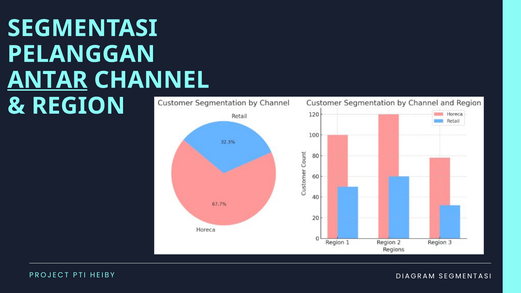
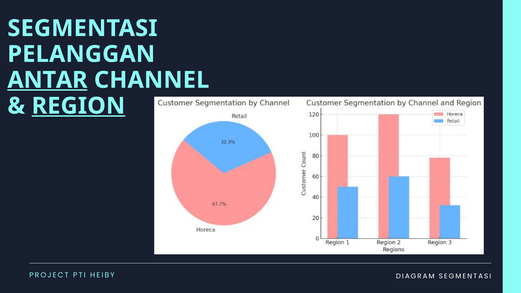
REGION underline: none -> present (78, 106)
